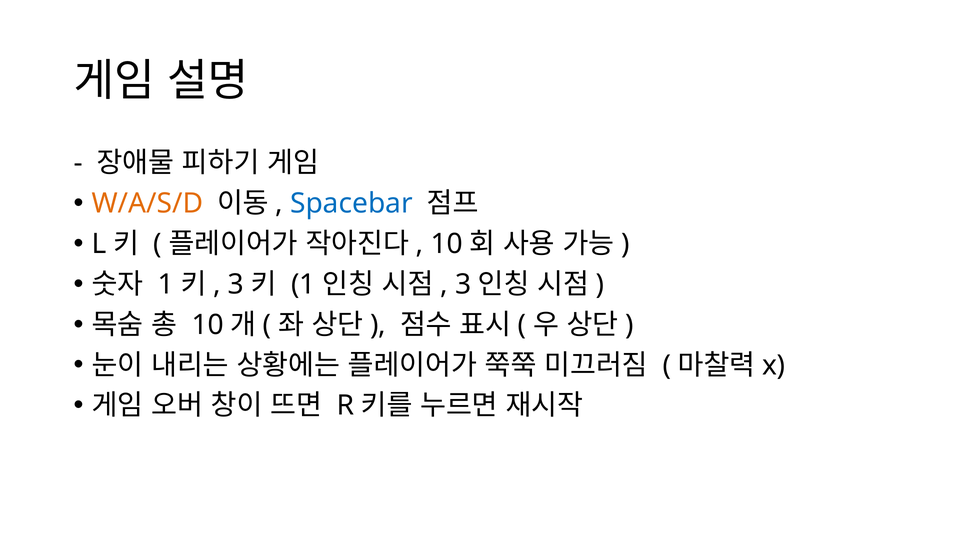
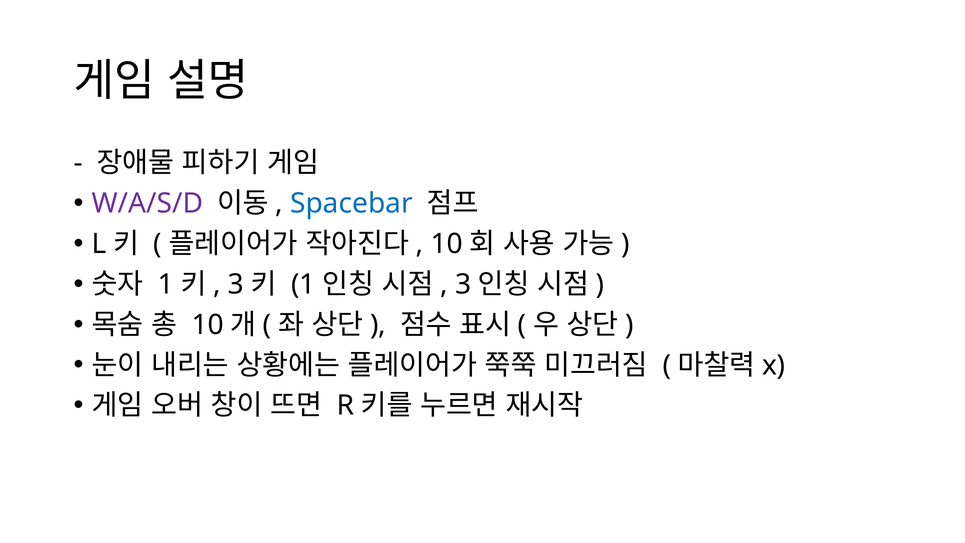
W/A/S/D colour: orange -> purple (147, 204)
